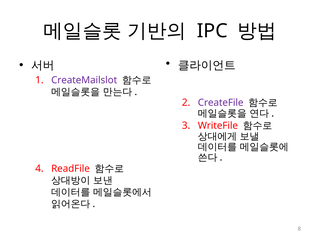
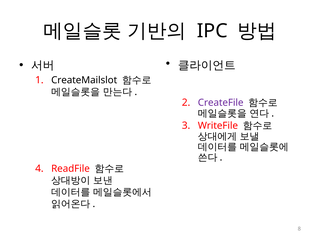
CreateMailslot colour: purple -> black (84, 80)
